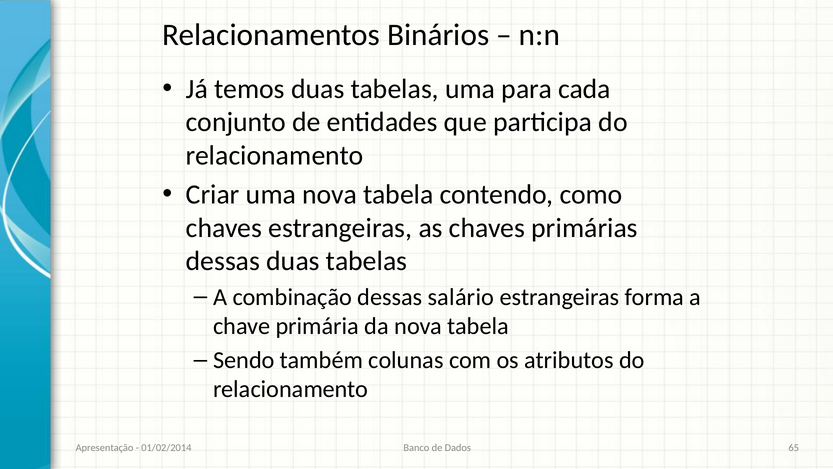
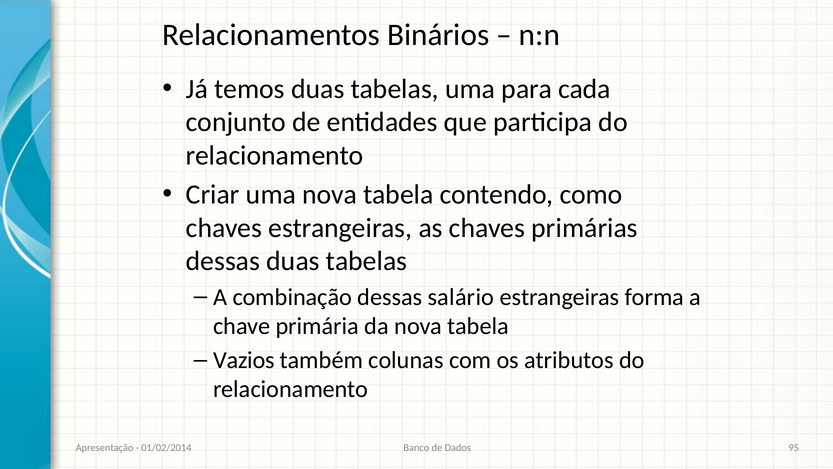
Sendo: Sendo -> Vazios (244, 360)
65: 65 -> 95 (794, 447)
